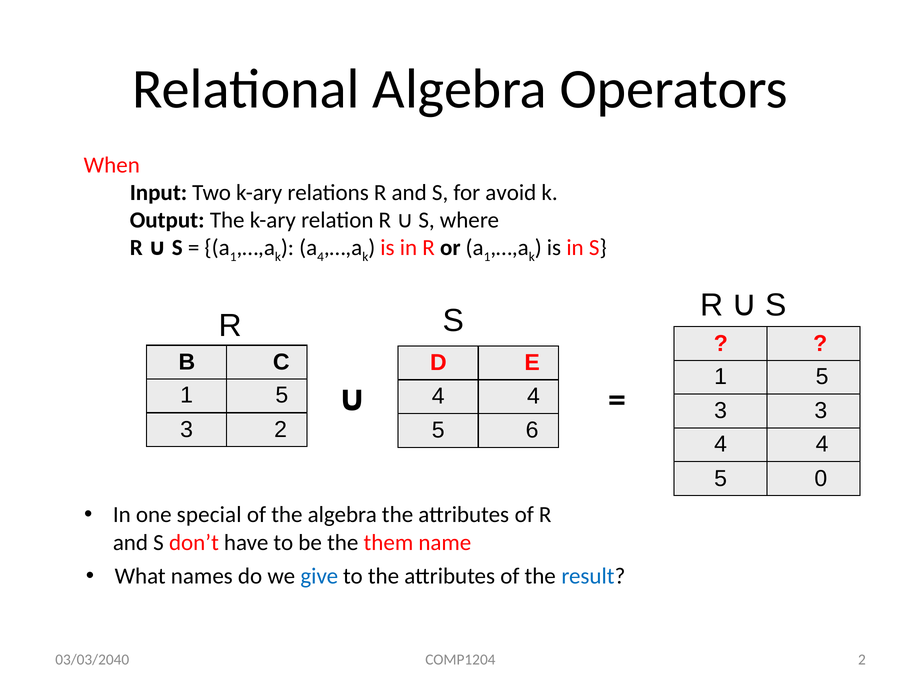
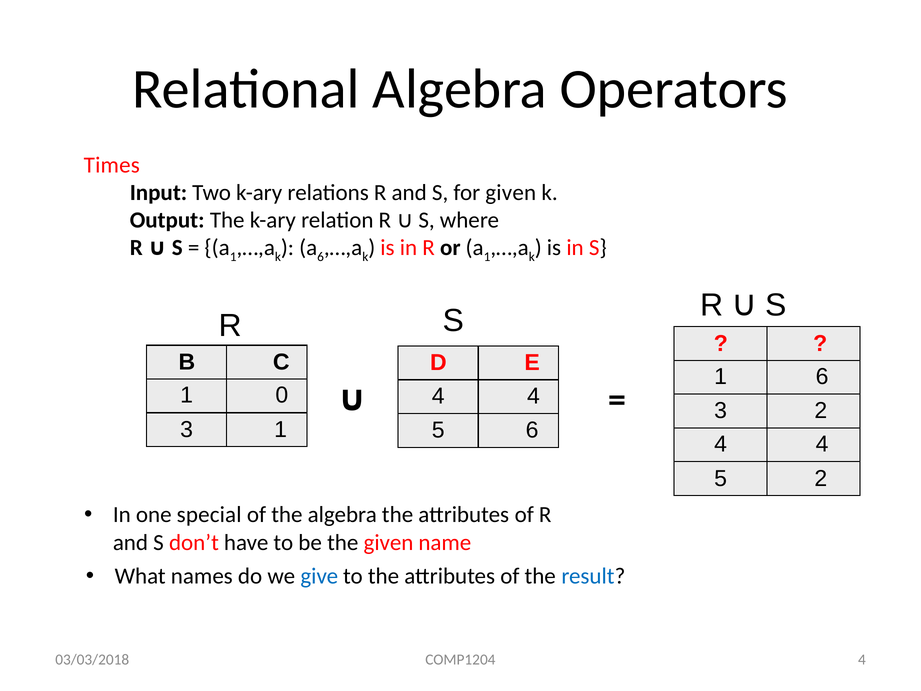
When: When -> Times (112, 165)
for avoid: avoid -> given (511, 193)
4: 4 -> 6 (321, 257)
5: 5 -> 6 (822, 377)
5: 5 -> 0 (282, 395)
3 3: 3 -> 2 (821, 411)
3 2: 2 -> 1 (281, 429)
5 0: 0 -> 2 (821, 478)
the them: them -> given (389, 542)
COMP1204 2: 2 -> 4 (862, 660)
03/03/2040: 03/03/2040 -> 03/03/2018 (92, 660)
